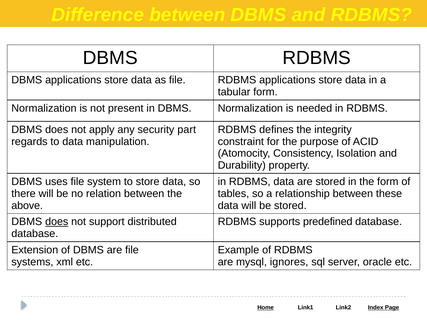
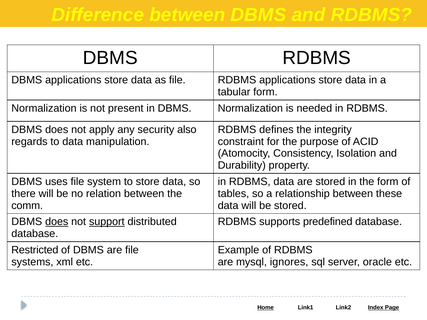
part: part -> also (187, 130)
above: above -> comm (27, 206)
support underline: none -> present (107, 222)
Extension: Extension -> Restricted (35, 250)
